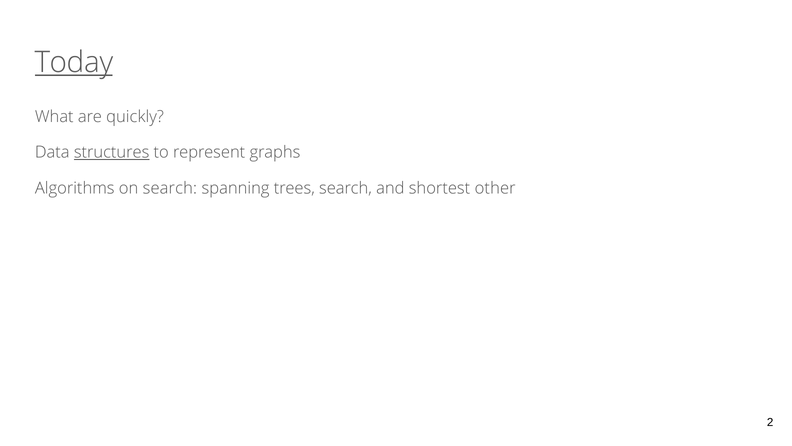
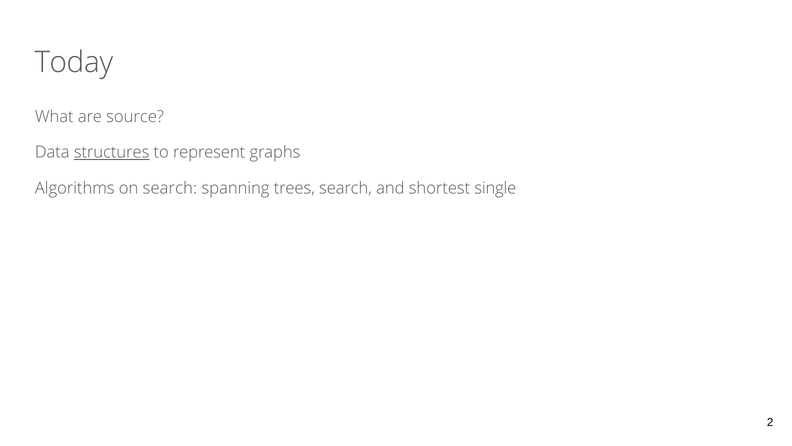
Today underline: present -> none (74, 62)
quickly: quickly -> source (135, 117)
other: other -> single (495, 188)
